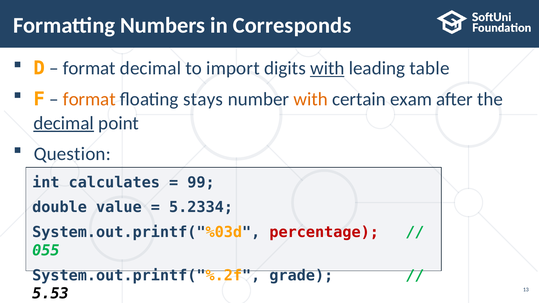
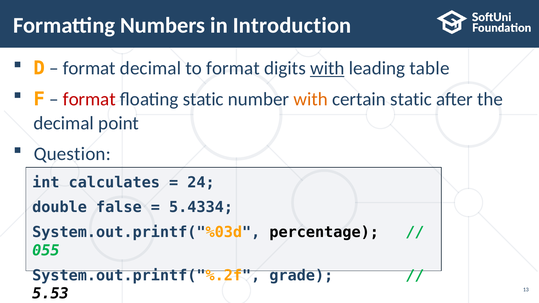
Corresponds: Corresponds -> Introduction (292, 26)
to import: import -> format (233, 68)
format colour: orange -> red (89, 99)
floating stays: stays -> static (203, 99)
certain exam: exam -> static (411, 99)
decimal underline: present -> none (64, 123)
99: 99 -> 24 (201, 182)
value: value -> false (119, 207)
5.2334: 5.2334 -> 5.4334 (201, 207)
percentage colour: red -> black (324, 232)
